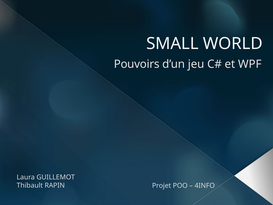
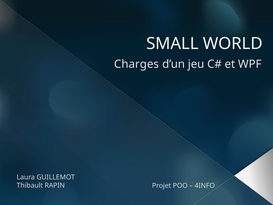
Pouvoirs: Pouvoirs -> Charges (137, 64)
